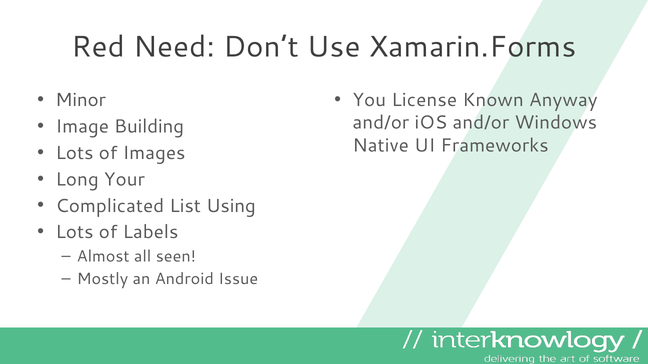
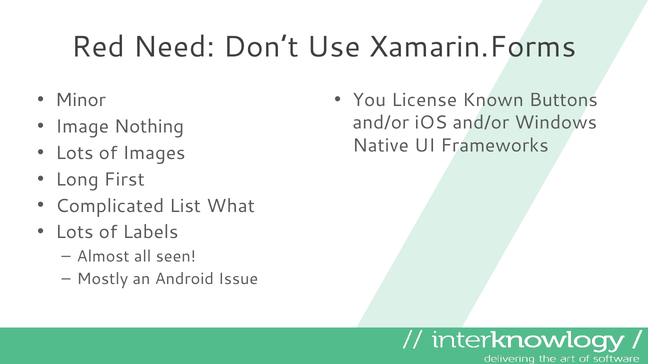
Anyway: Anyway -> Buttons (563, 100)
Building: Building -> Nothing (149, 127)
Your: Your -> First (124, 180)
Using: Using -> What (231, 206)
